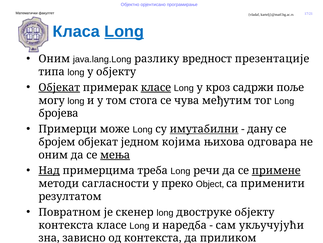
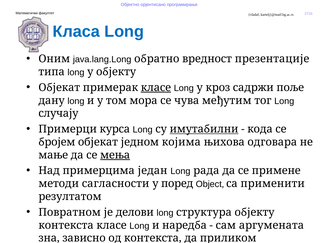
Long underline: present -> none (124, 31)
разлику: разлику -> обратно (157, 59)
Објекат underline: present -> none (59, 87)
могу: могу -> дану (52, 100)
стога: стога -> мора (144, 100)
бројева: бројева -> случају (58, 113)
може: може -> курса (115, 129)
дану: дану -> кода (260, 129)
оним: оним -> мање (53, 155)
Над underline: present -> none (49, 170)
треба: треба -> један (153, 170)
речи: речи -> рада (206, 170)
примене underline: present -> none (276, 170)
преко: преко -> поред (177, 183)
скенер: скенер -> делови (135, 212)
двоструке: двоструке -> структура (204, 212)
укључујући: укључујући -> аргумената (271, 225)
